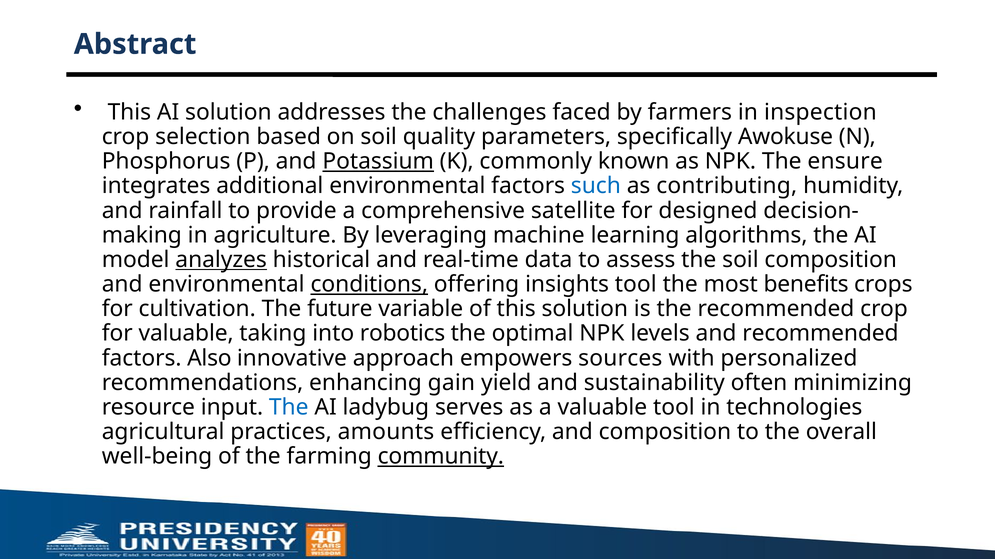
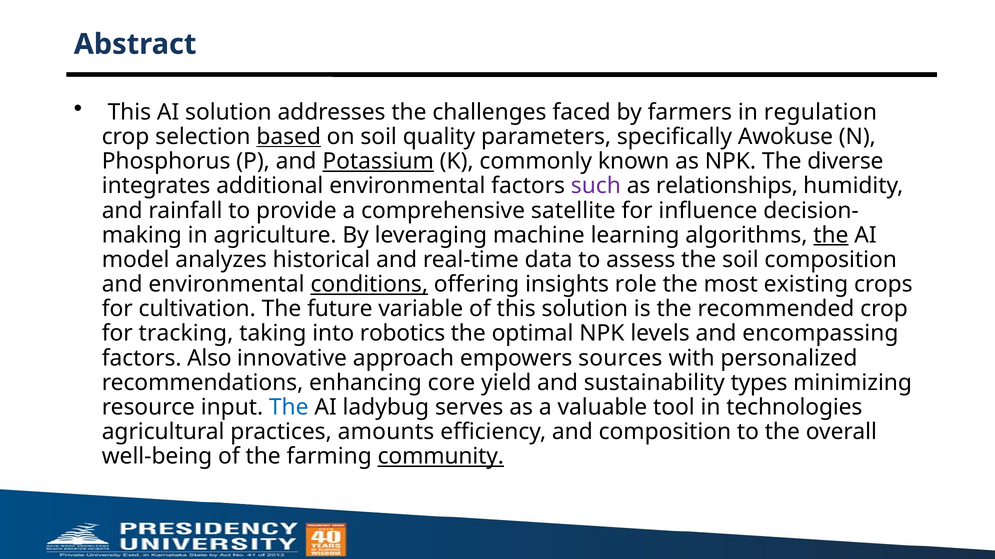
inspection: inspection -> regulation (820, 112)
based underline: none -> present (289, 137)
ensure: ensure -> diverse (845, 162)
such colour: blue -> purple (596, 186)
contributing: contributing -> relationships (727, 186)
designed: designed -> influence (708, 211)
the underline: none -> present (831, 235)
analyzes underline: present -> none (221, 260)
insights tool: tool -> role (636, 285)
benefits: benefits -> existing (806, 285)
for valuable: valuable -> tracking (186, 334)
and recommended: recommended -> encompassing (820, 334)
gain: gain -> core (451, 383)
often: often -> types (759, 383)
